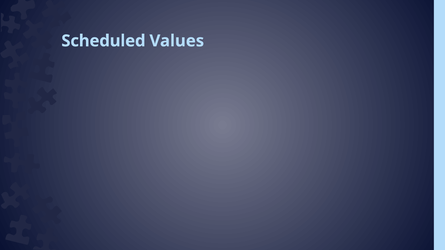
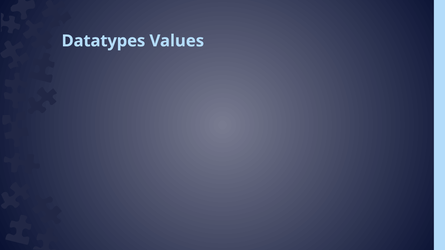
Scheduled: Scheduled -> Datatypes (103, 41)
